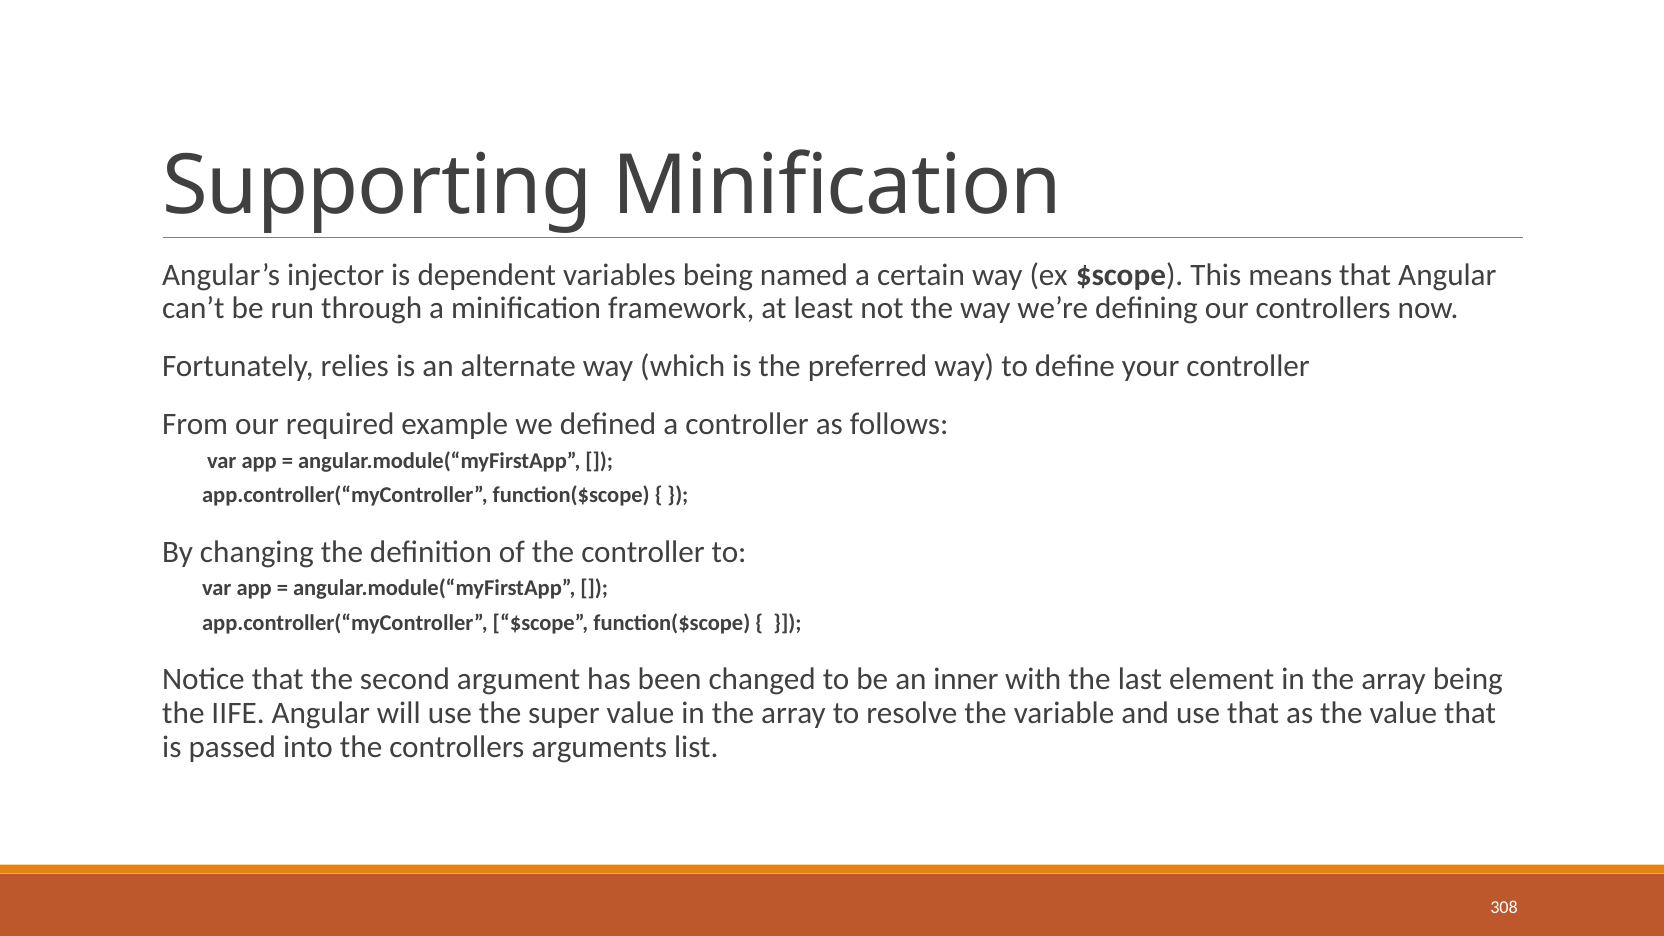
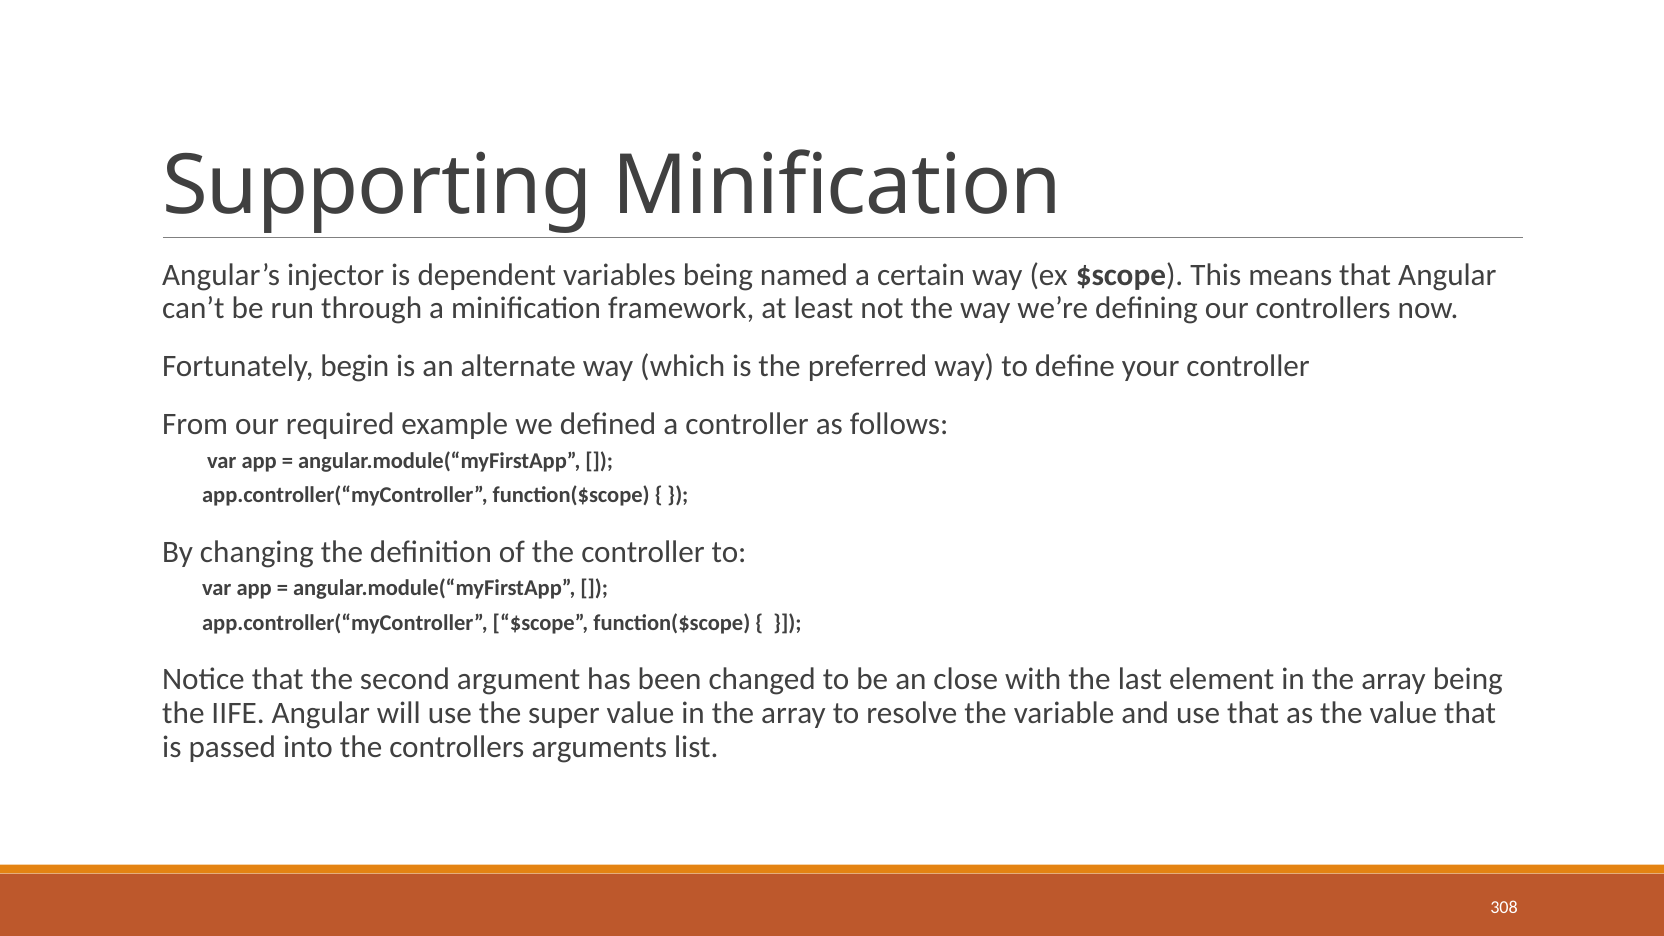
relies: relies -> begin (355, 367)
inner: inner -> close (966, 680)
